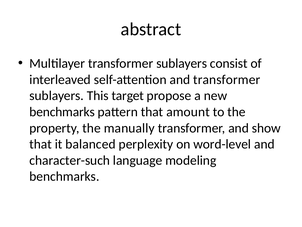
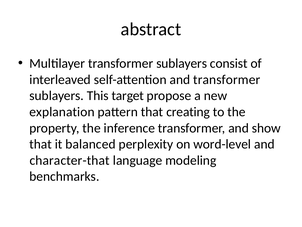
benchmarks: benchmarks -> explanation (62, 112)
amount: amount -> creating (188, 112)
manually: manually -> inference (129, 128)
character-such: character-such -> character-that (70, 160)
